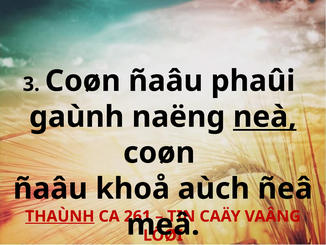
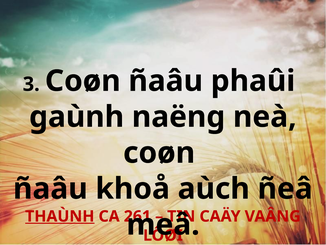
neà underline: present -> none (265, 117)
